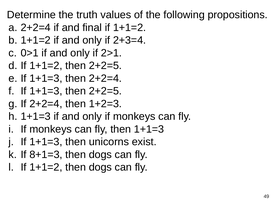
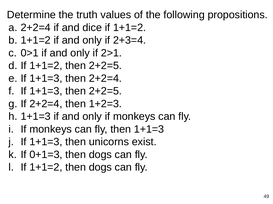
final: final -> dice (92, 28)
8+1=3: 8+1=3 -> 0+1=3 (46, 155)
